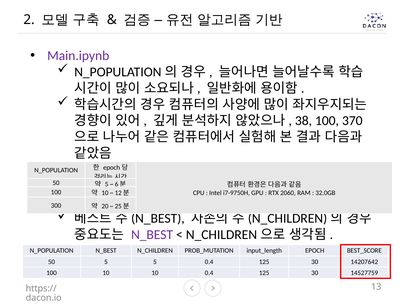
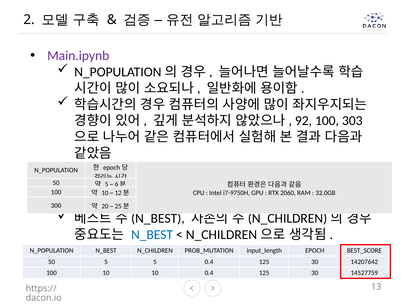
38: 38 -> 92 (303, 121)
370: 370 -> 303 (352, 121)
N_BEST colour: purple -> blue (152, 234)
